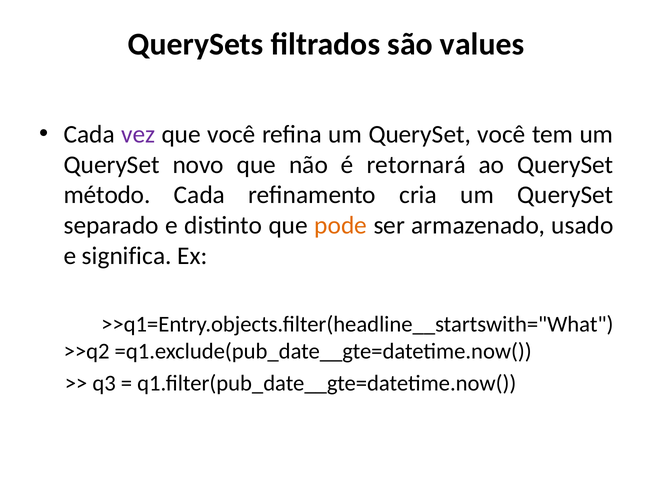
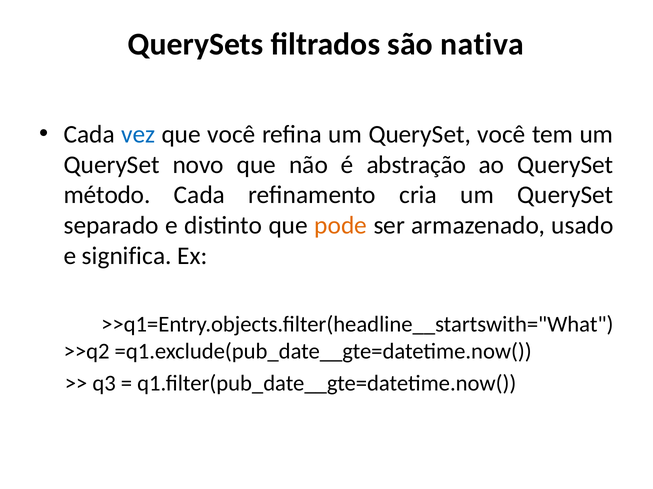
values: values -> nativa (482, 44)
vez colour: purple -> blue (138, 135)
retornará: retornará -> abstração (416, 165)
